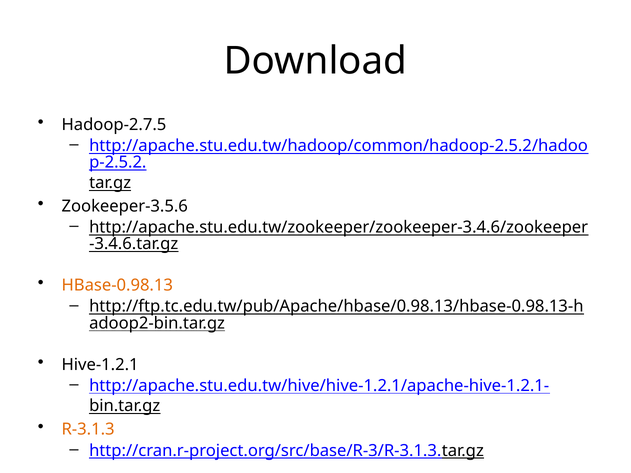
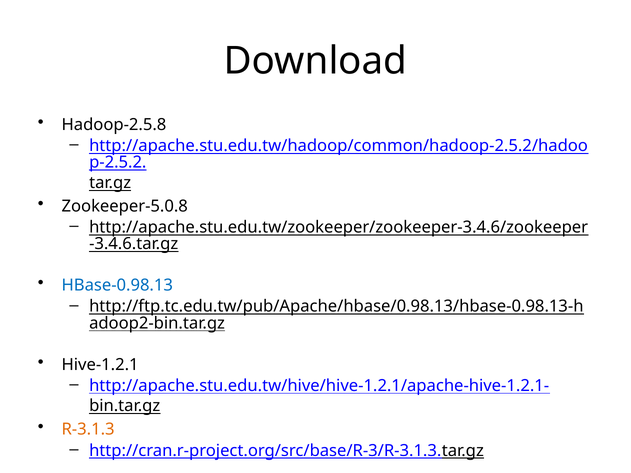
Hadoop-2.7.5: Hadoop-2.7.5 -> Hadoop-2.5.8 (114, 125)
Zookeeper-3.5.6: Zookeeper-3.5.6 -> Zookeeper-5.0.8 (125, 206)
HBase-0.98.13 colour: orange -> blue (117, 286)
